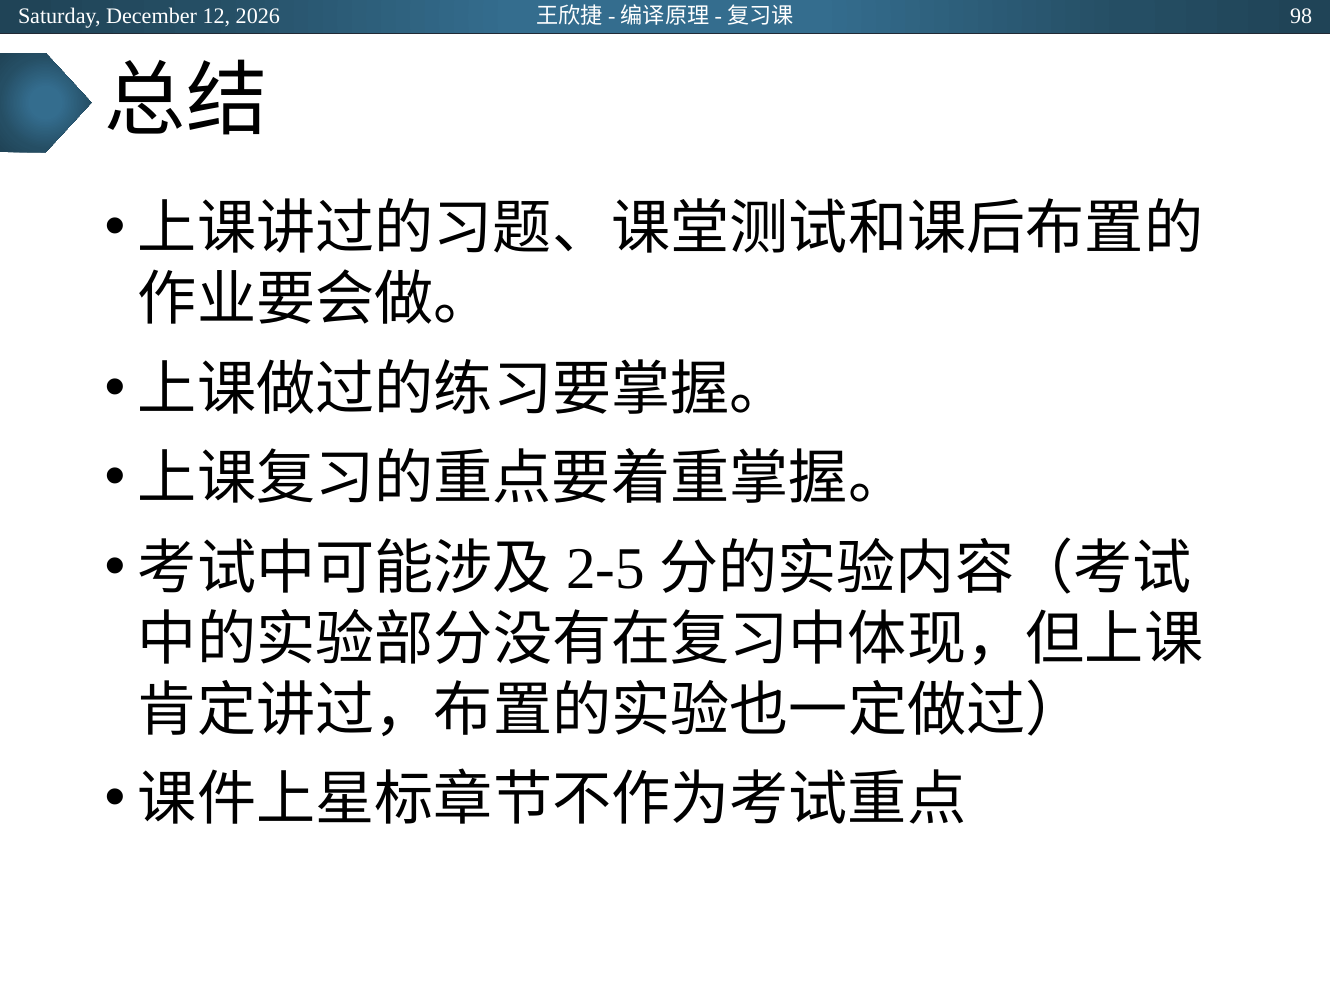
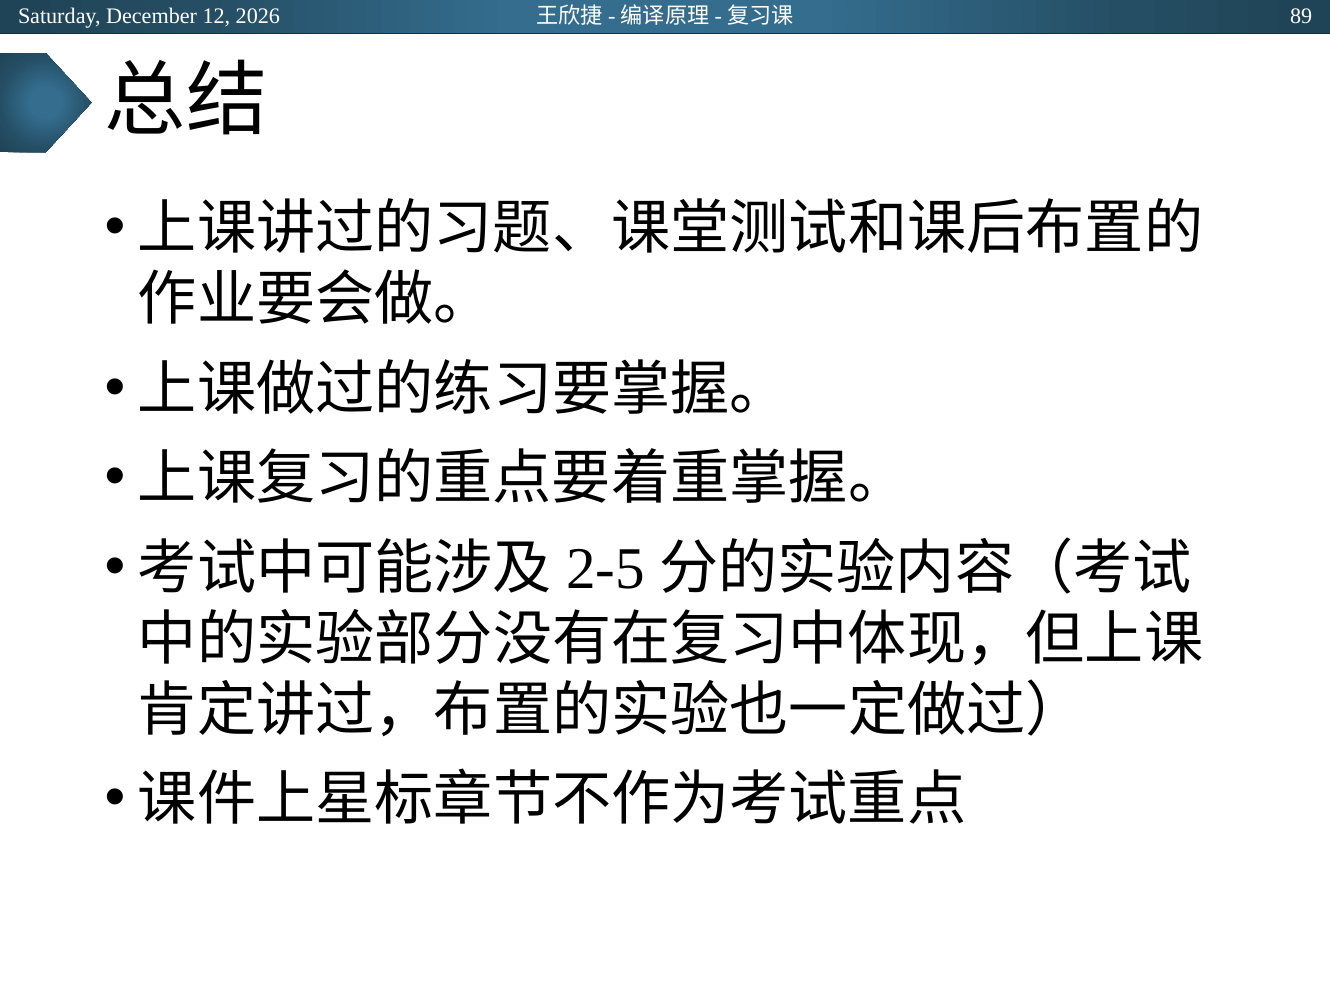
98: 98 -> 89 (1301, 16)
